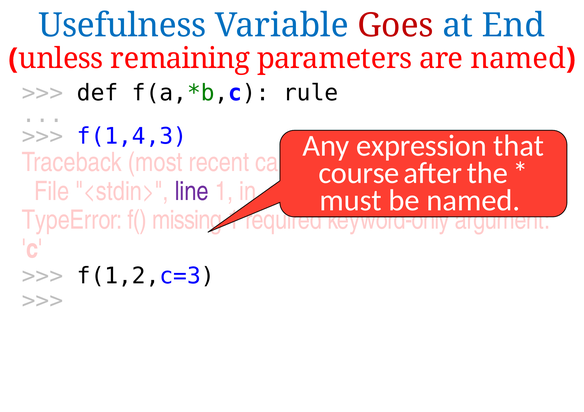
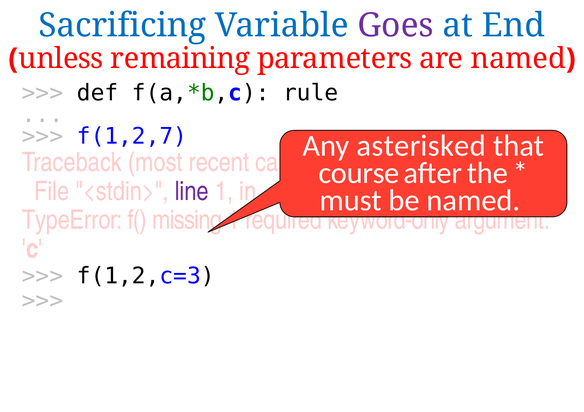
Usefulness: Usefulness -> Sacrificing (122, 25)
Goes colour: red -> purple (396, 25)
f(1,4,3: f(1,4,3 -> f(1,2,7 (132, 136)
expression: expression -> asterisked (421, 145)
